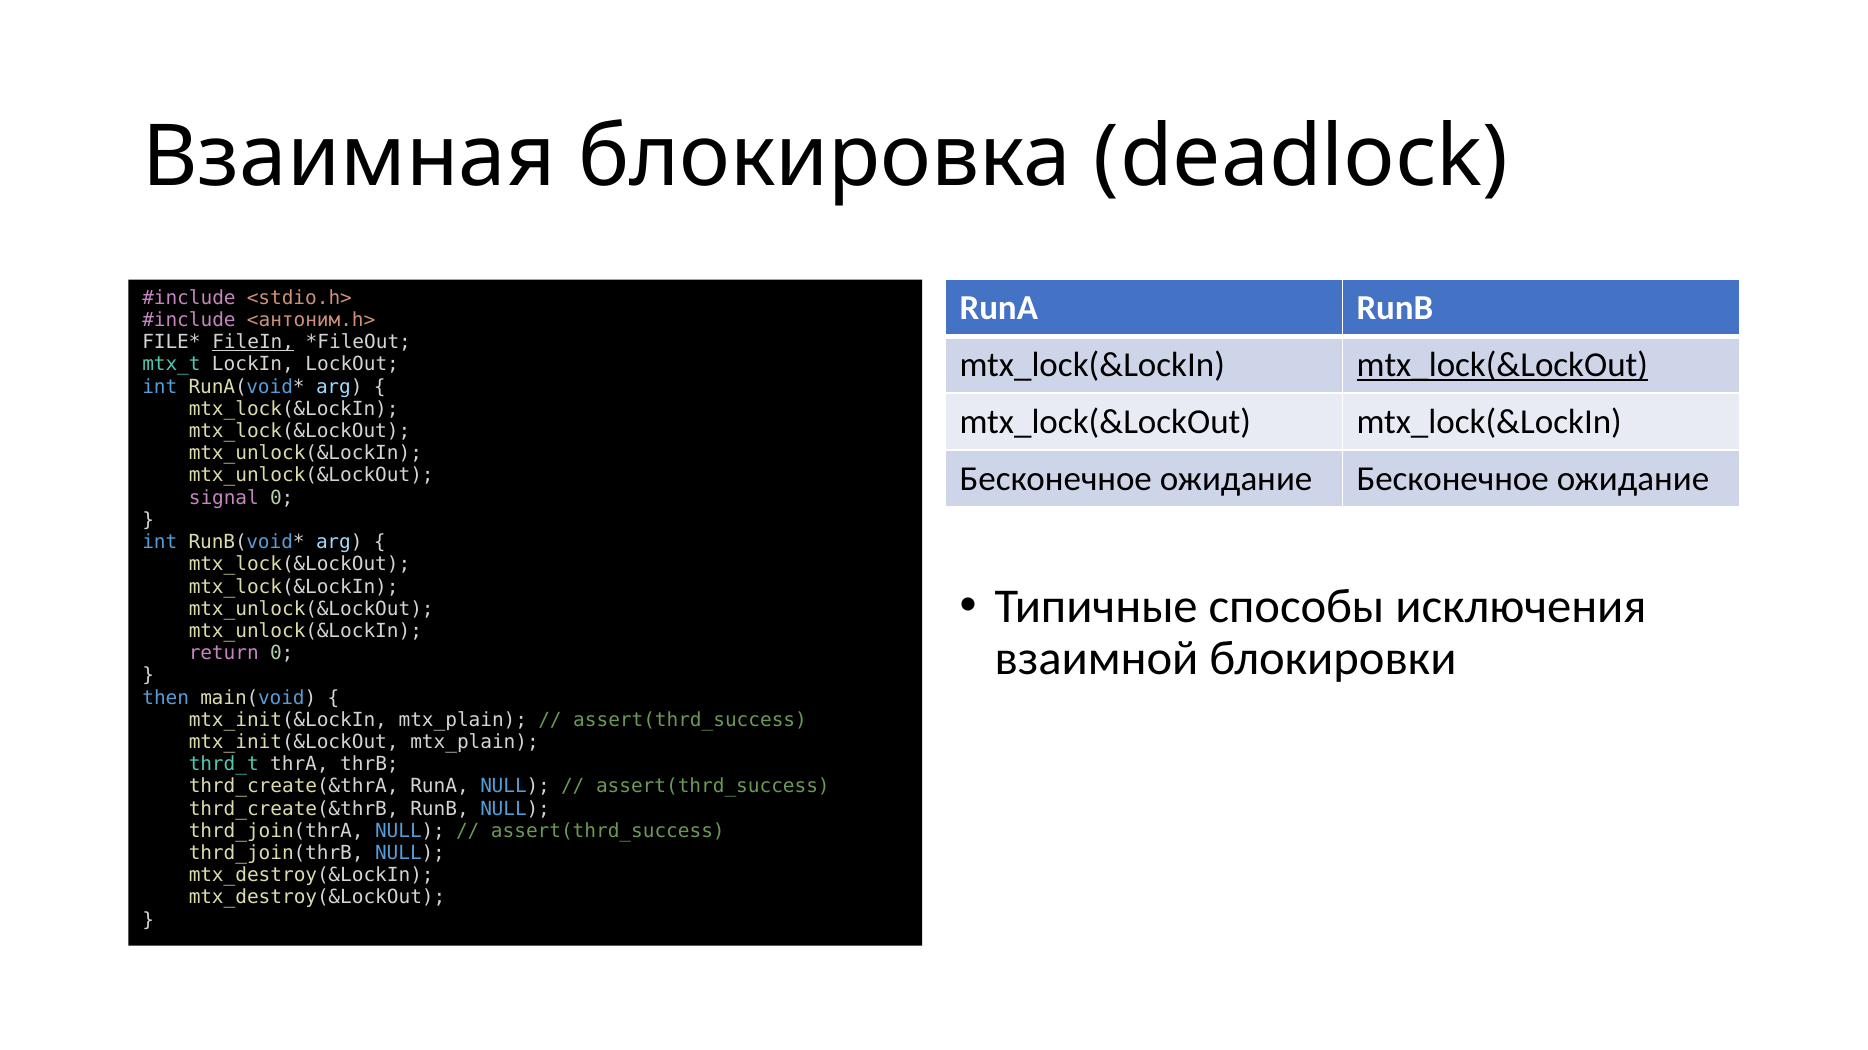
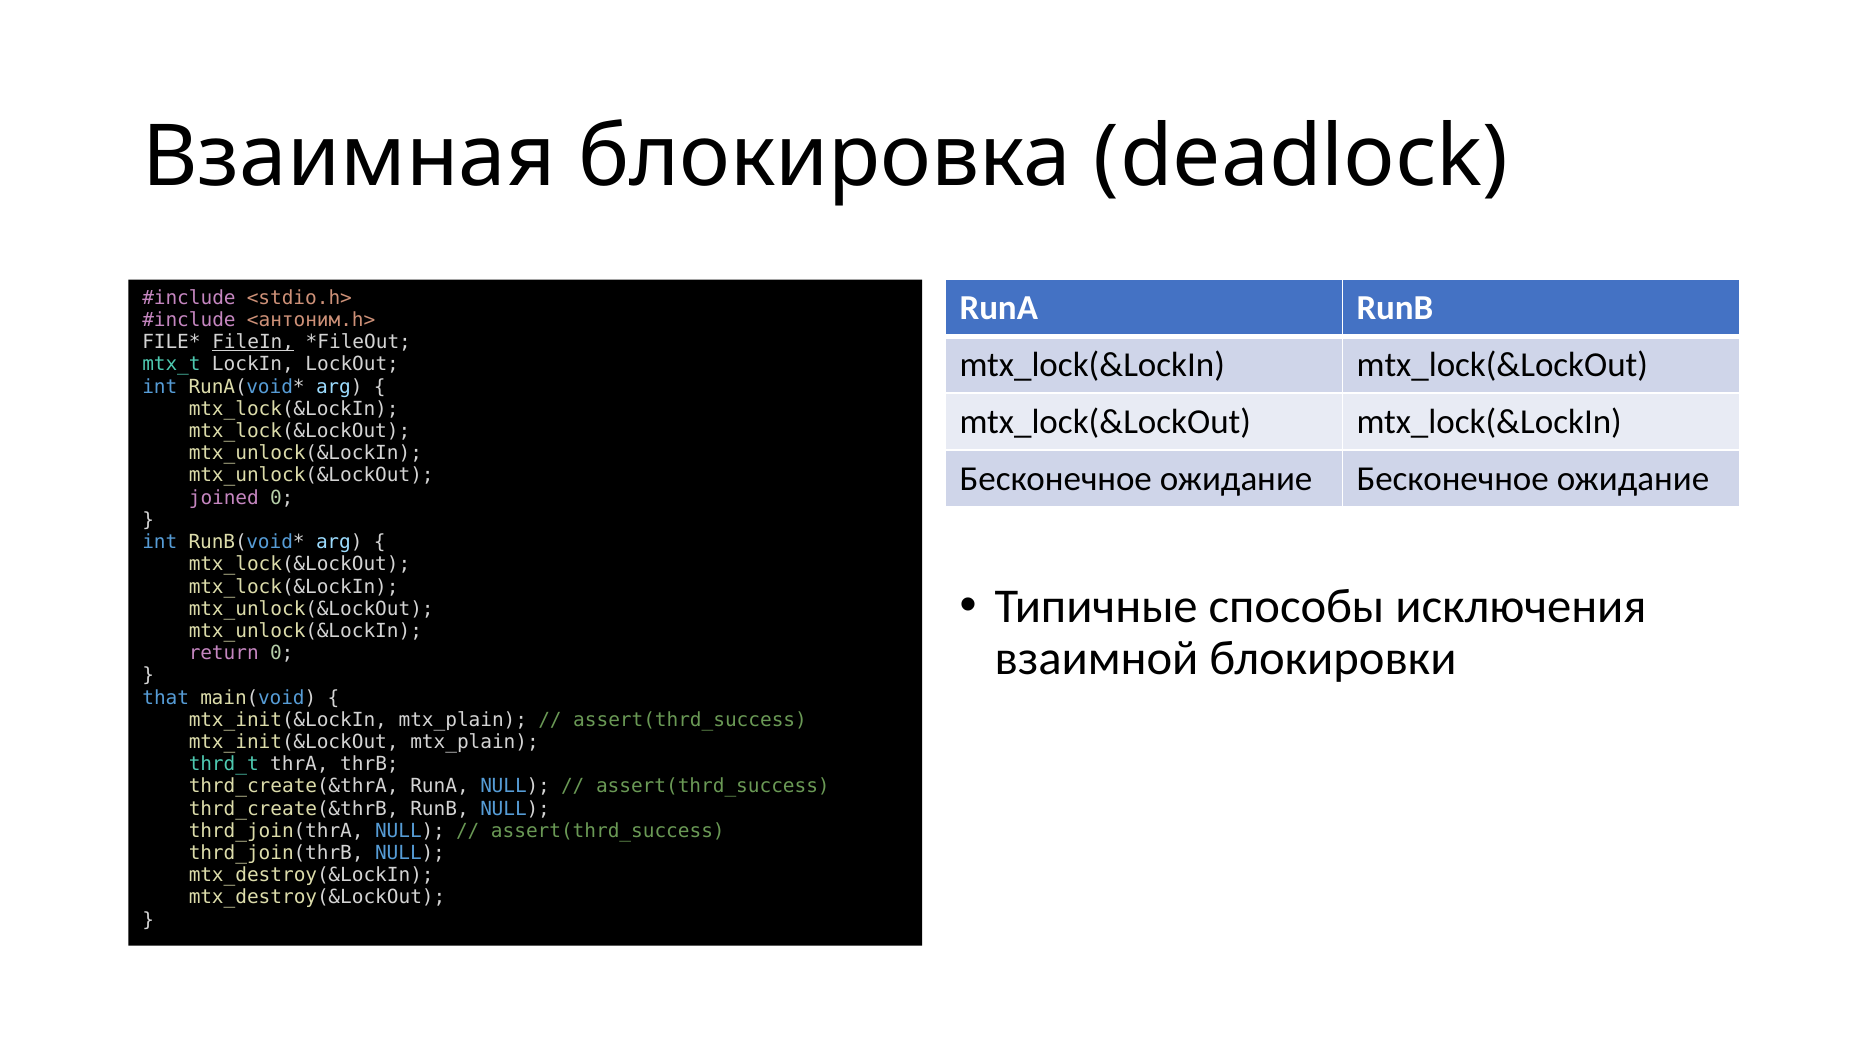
mtx_lock(&LockOut underline: present -> none (1502, 365)
signal: signal -> joined (224, 498)
then: then -> that (166, 698)
